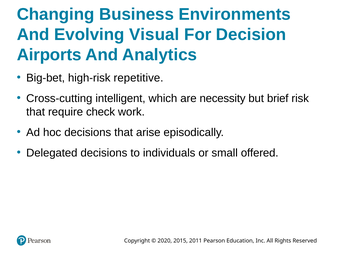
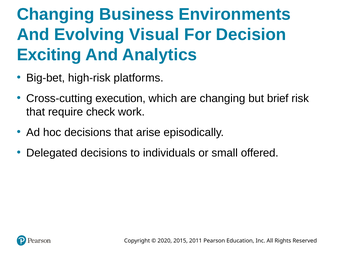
Airports: Airports -> Exciting (49, 55)
repetitive: repetitive -> platforms (139, 78)
intelligent: intelligent -> execution (120, 98)
are necessity: necessity -> changing (222, 98)
